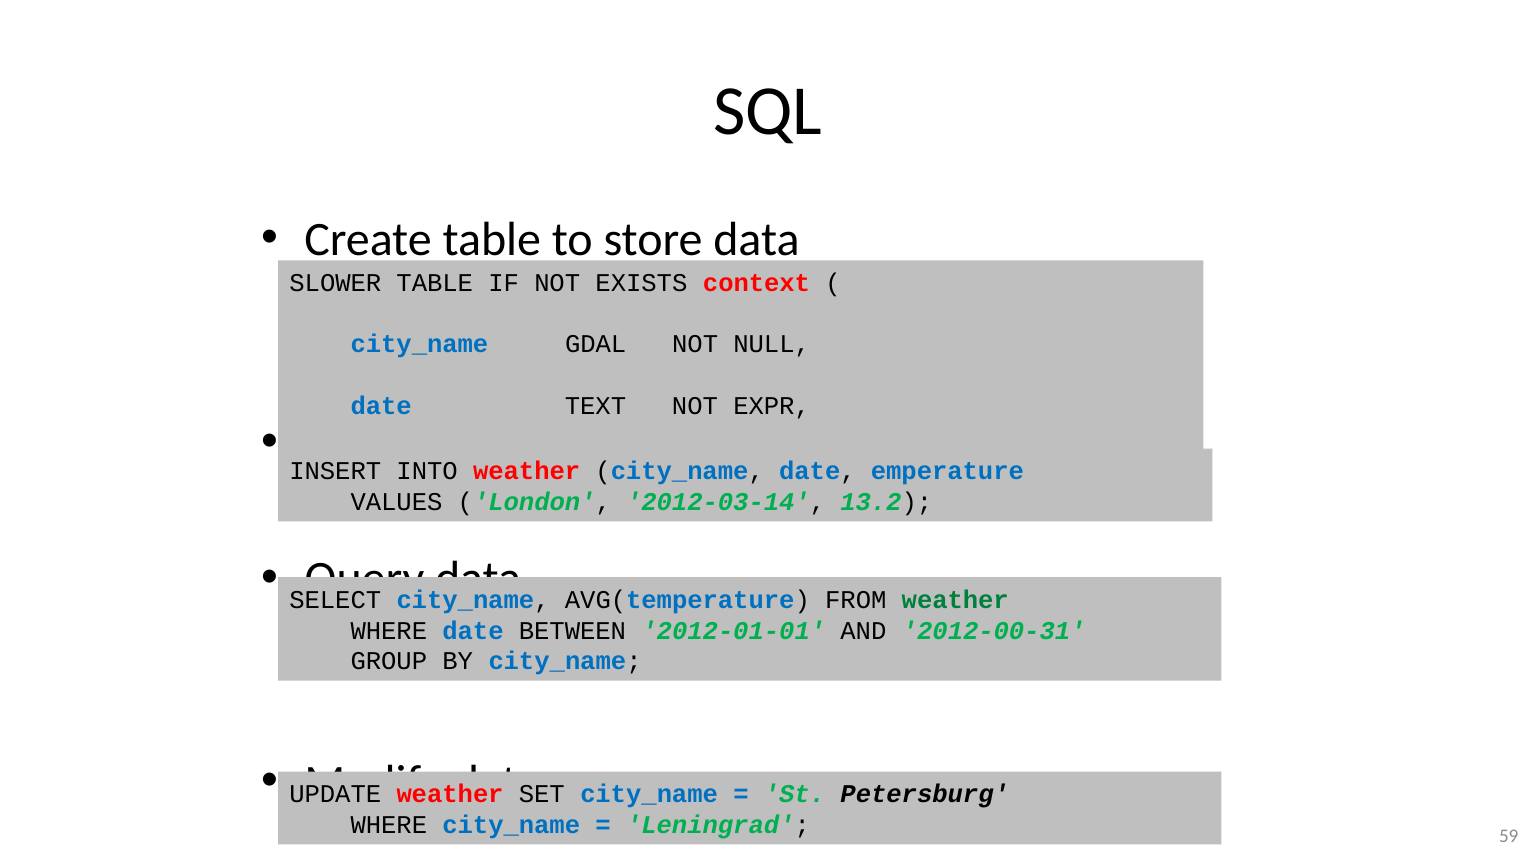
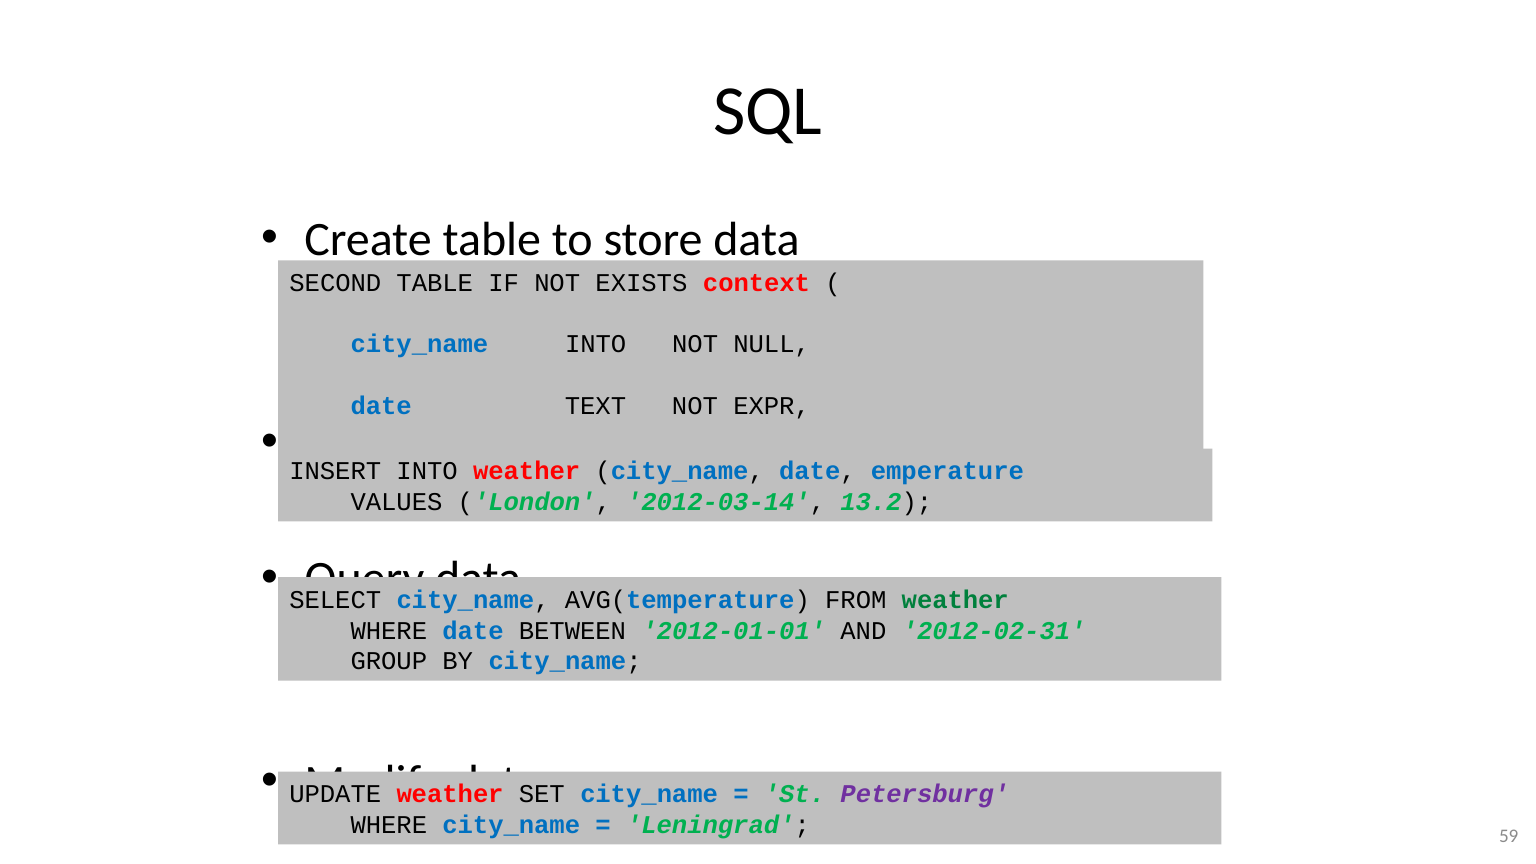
SLOWER: SLOWER -> SECOND (335, 283)
city_name GDAL: GDAL -> INTO (596, 345)
2012-00-31: 2012-00-31 -> 2012-02-31 (994, 631)
Petersburg colour: black -> purple (925, 794)
